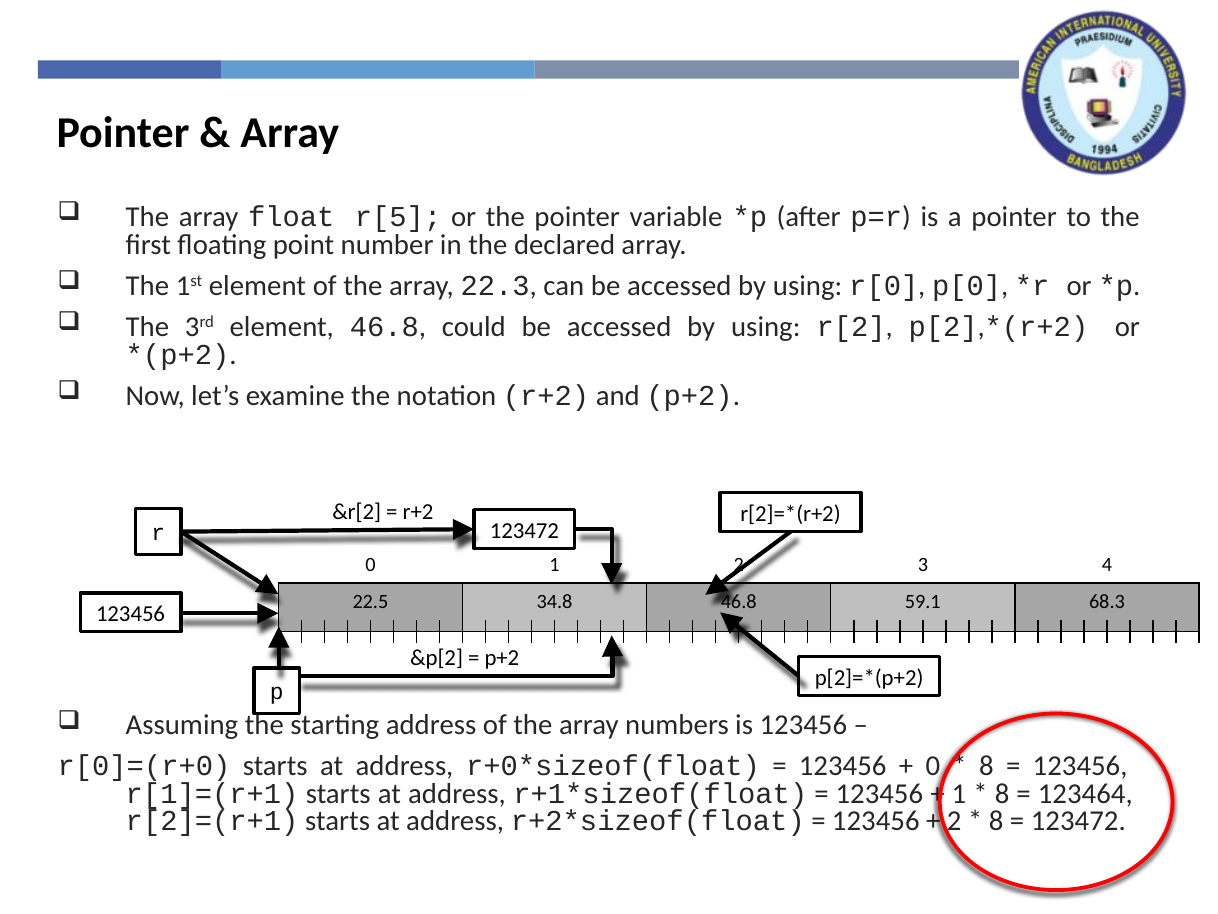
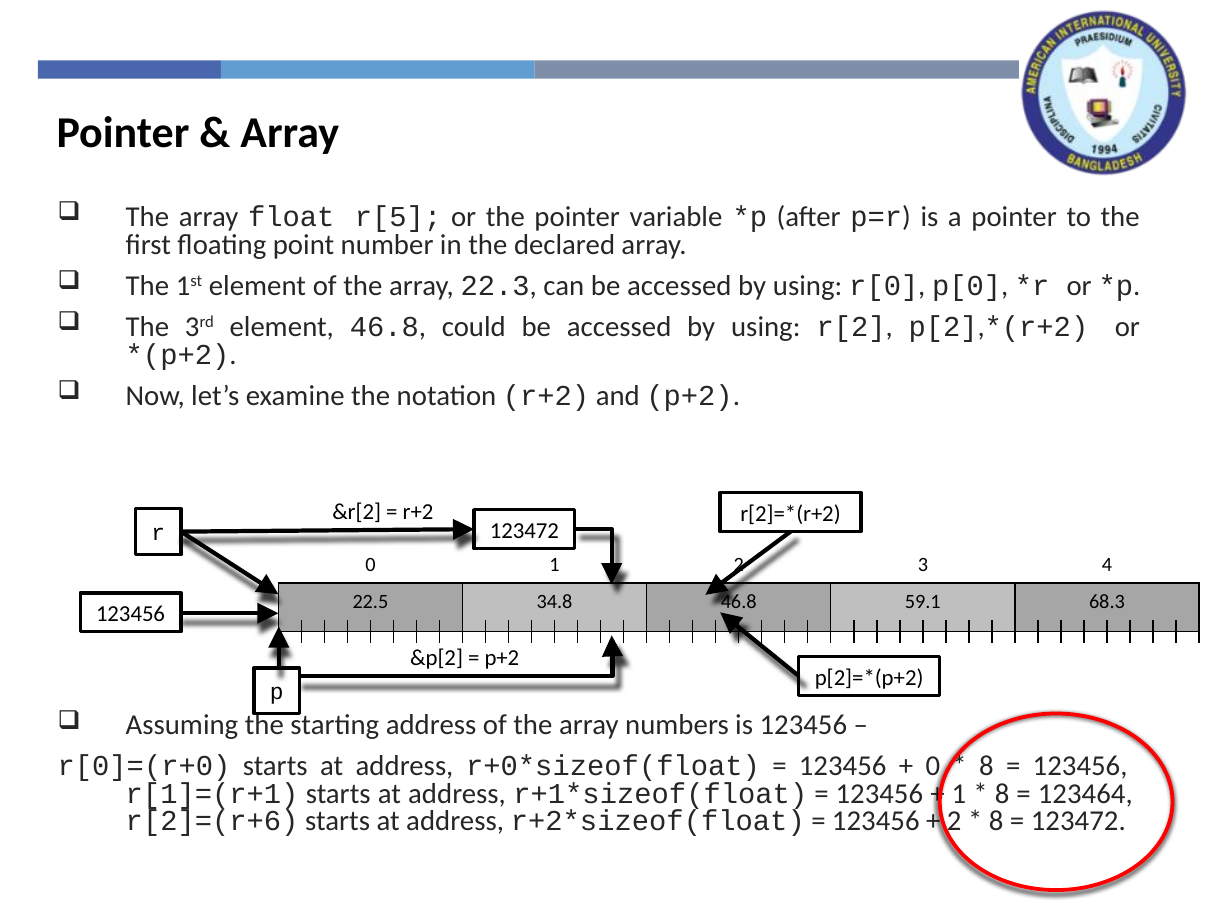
r[2]=(r+1: r[2]=(r+1 -> r[2]=(r+6 (212, 821)
